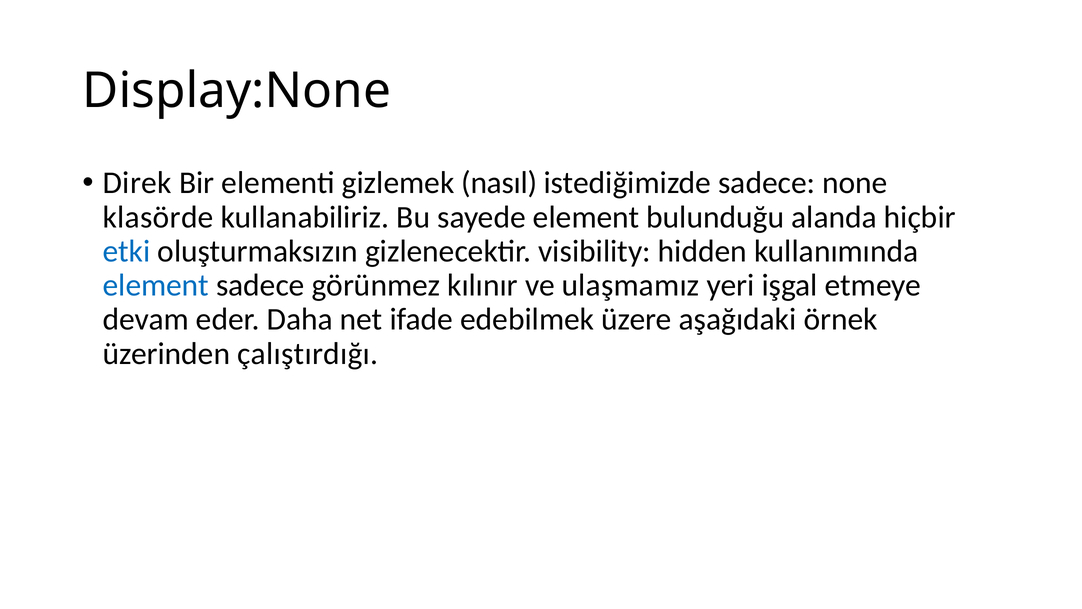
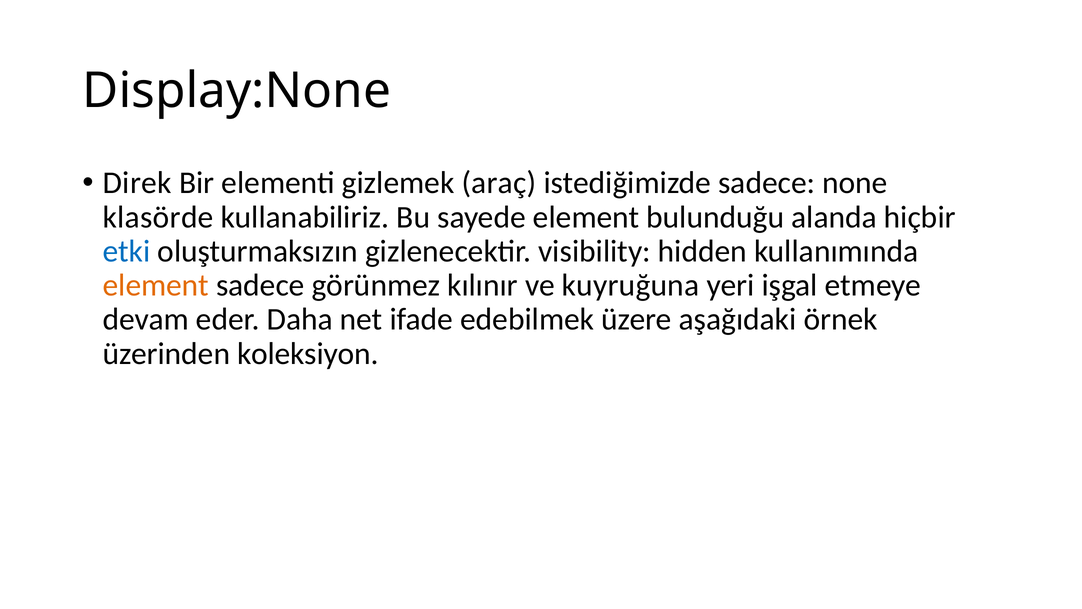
nasıl: nasıl -> araç (499, 183)
element colour: blue -> orange (156, 285)
ulaşmamız: ulaşmamız -> kuyruğuna (631, 285)
çalıştırdığı: çalıştırdığı -> koleksiyon (308, 353)
